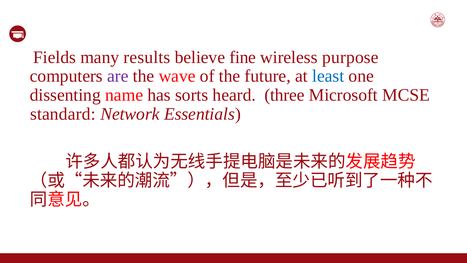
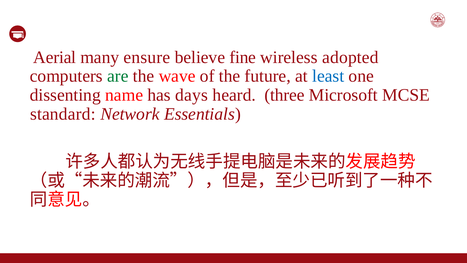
Fields: Fields -> Aerial (55, 57)
results: results -> ensure (147, 57)
purpose: purpose -> adopted (350, 57)
are colour: purple -> green (118, 76)
sorts: sorts -> days (192, 95)
